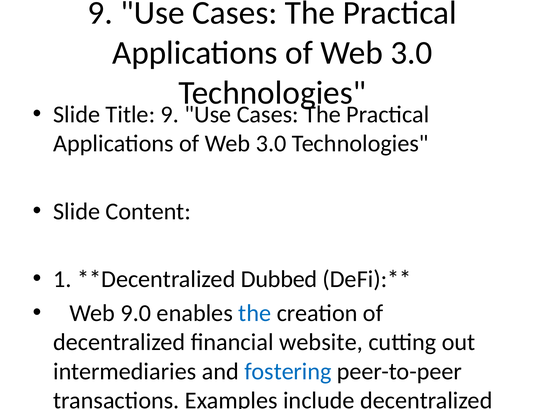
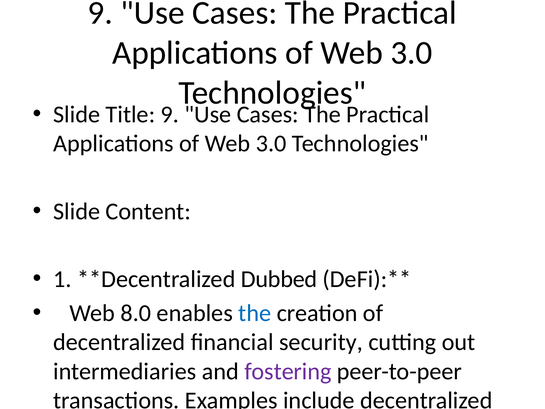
9.0: 9.0 -> 8.0 (136, 313)
website: website -> security (321, 342)
fostering colour: blue -> purple (288, 371)
